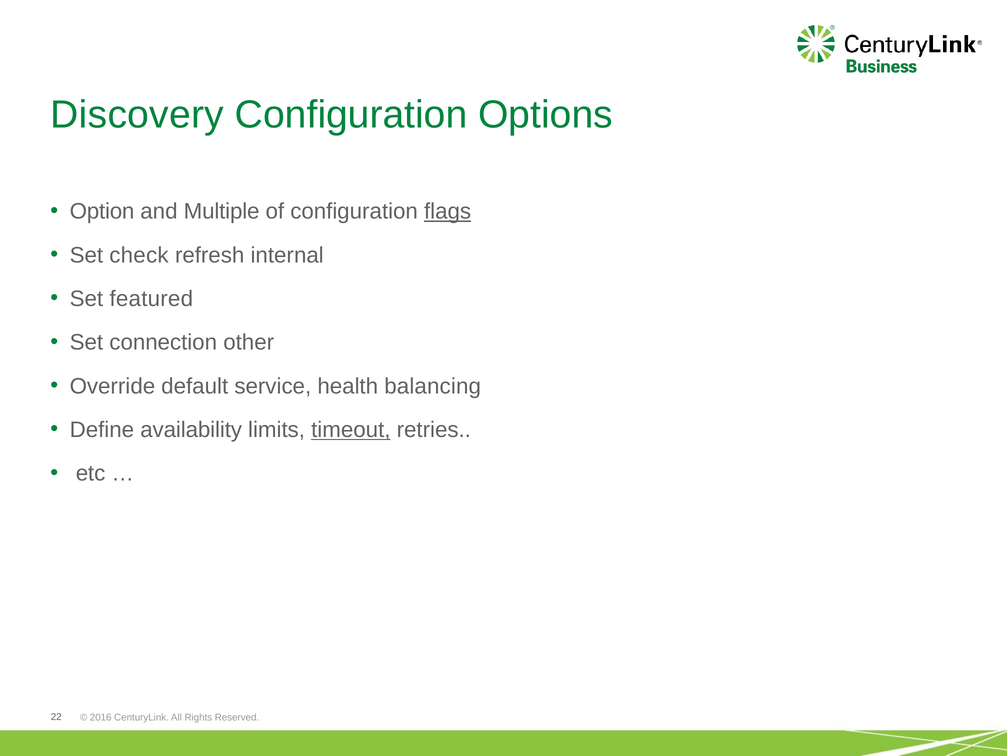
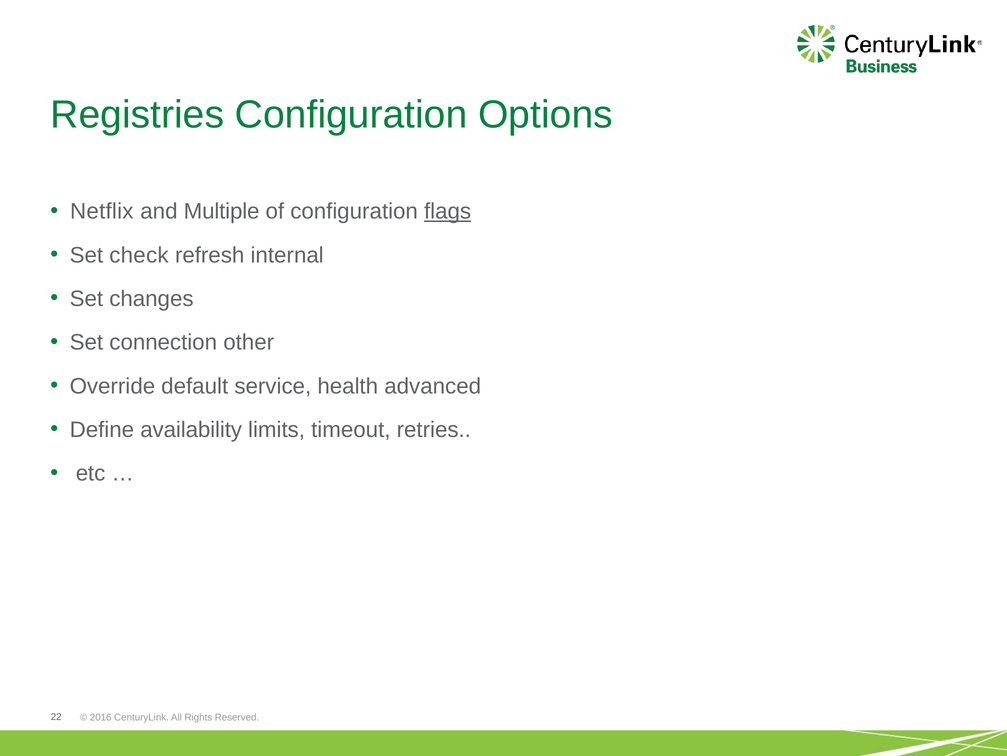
Discovery: Discovery -> Registries (137, 115)
Option: Option -> Netflix (102, 211)
featured: featured -> changes (151, 299)
balancing: balancing -> advanced (433, 386)
timeout underline: present -> none (351, 429)
